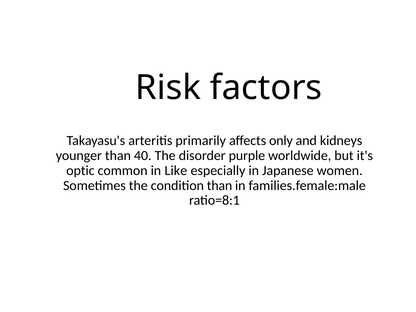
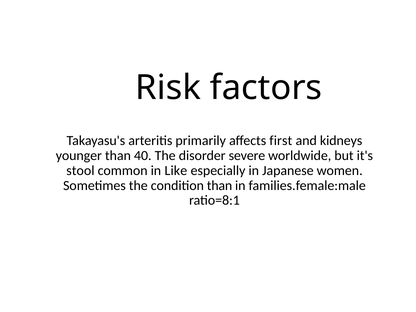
only: only -> first (281, 141)
purple: purple -> severe (247, 156)
optic: optic -> stool (80, 170)
